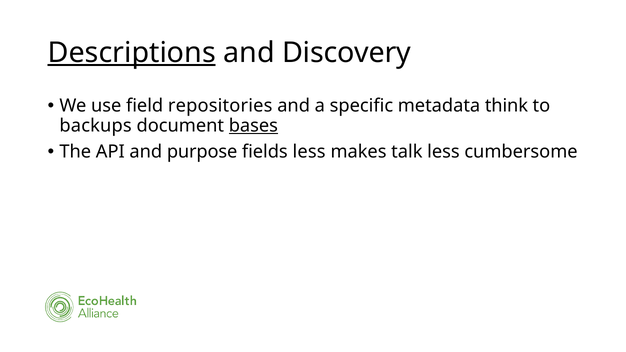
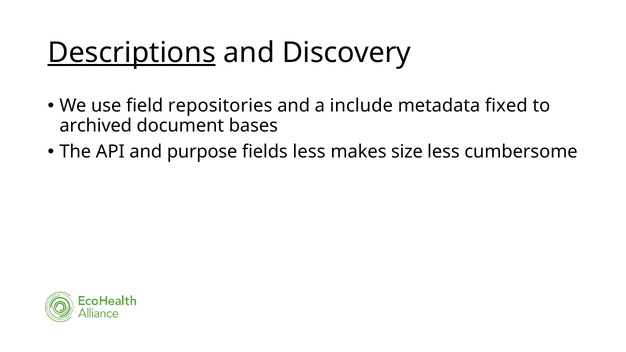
specific: specific -> include (361, 106)
think: think -> fixed (506, 106)
backups: backups -> archived (96, 126)
bases underline: present -> none (253, 126)
talk: talk -> size (407, 152)
